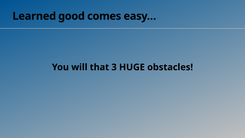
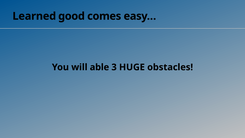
that: that -> able (99, 67)
